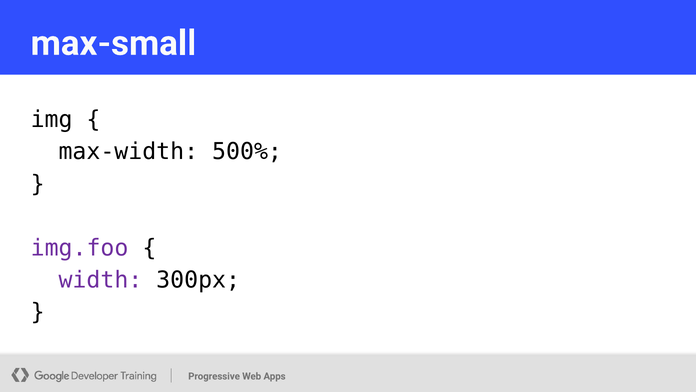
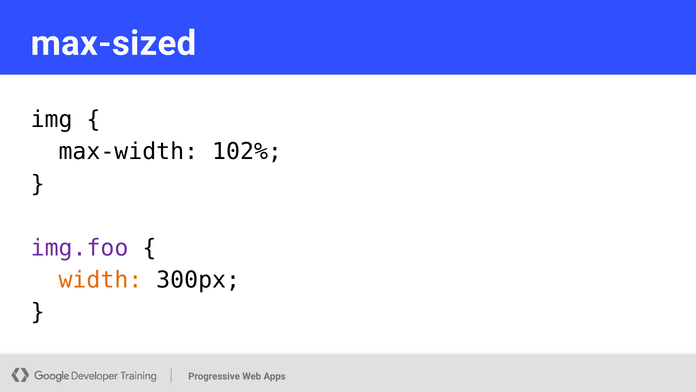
max-small: max-small -> max-sized (113, 43)
500%: 500% -> 102% (247, 152)
width colour: purple -> orange (100, 280)
